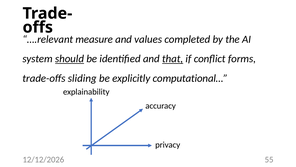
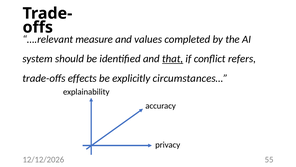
should underline: present -> none (70, 59)
forms: forms -> refers (242, 59)
sliding: sliding -> effects (82, 78)
computational…: computational… -> circumstances… (190, 78)
